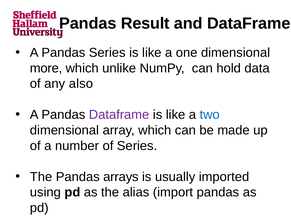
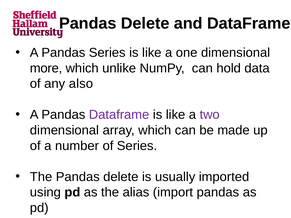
Result: Result -> Delete (145, 23)
two colour: blue -> purple (210, 115)
The Pandas arrays: arrays -> delete (121, 177)
